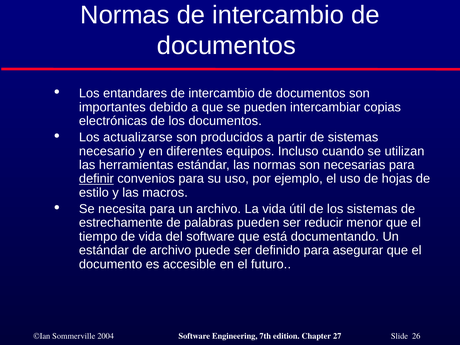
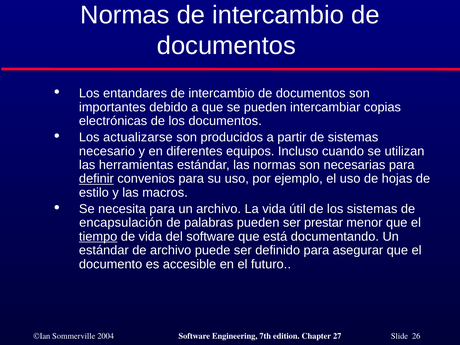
estrechamente: estrechamente -> encapsulación (121, 223)
reducir: reducir -> prestar (324, 223)
tiempo underline: none -> present (98, 237)
